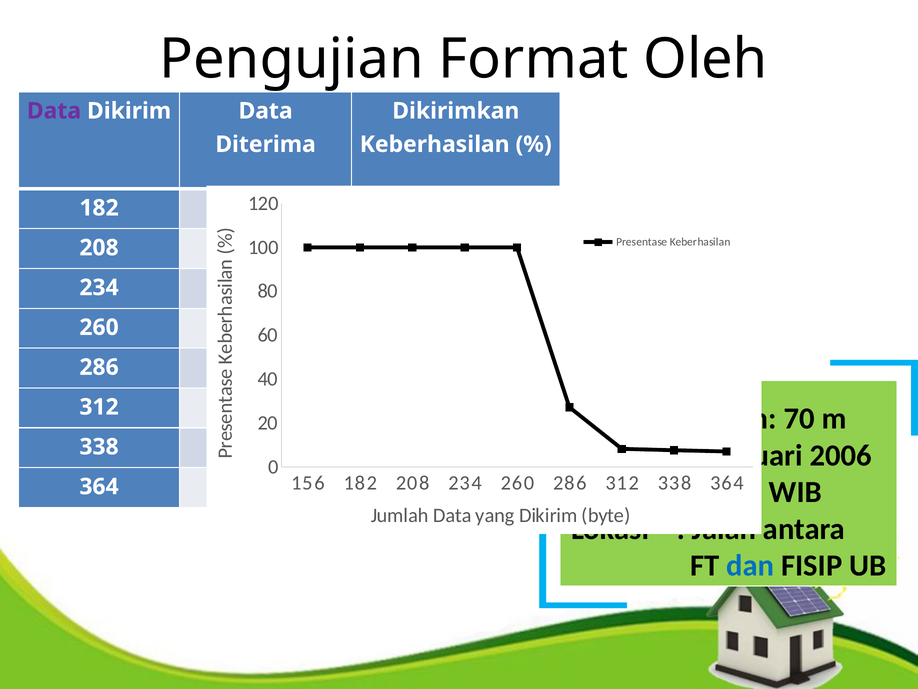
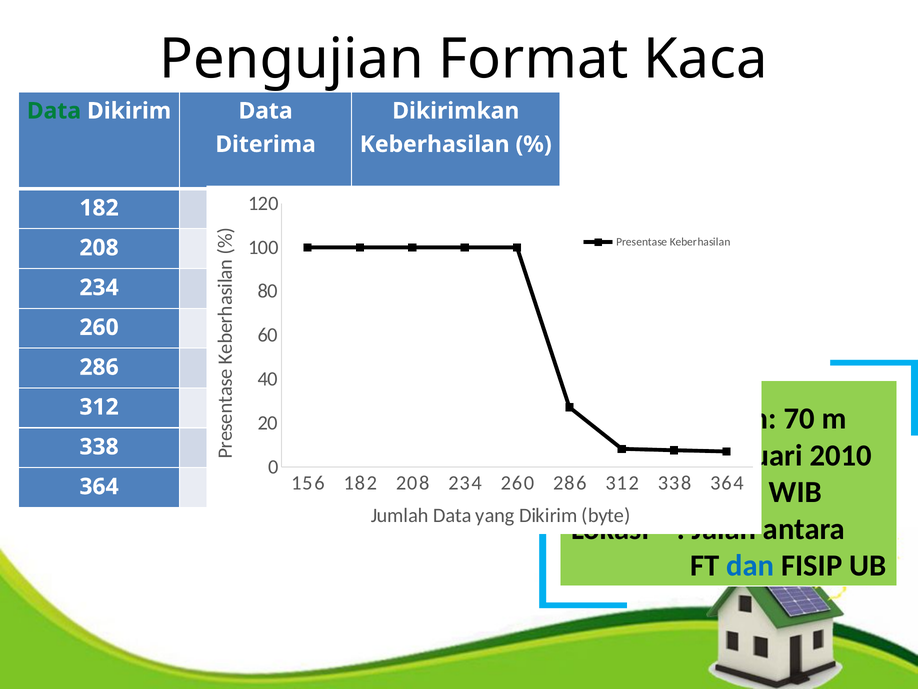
Oleh: Oleh -> Kaca (705, 59)
Data colour: purple -> green (54, 111)
2006: 2006 -> 2010 (841, 455)
